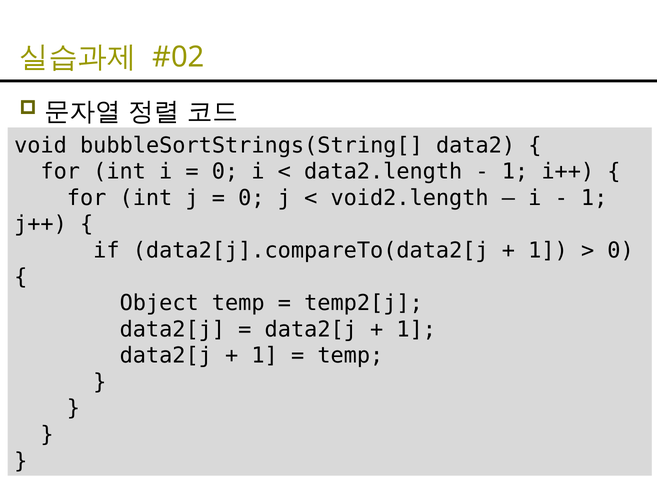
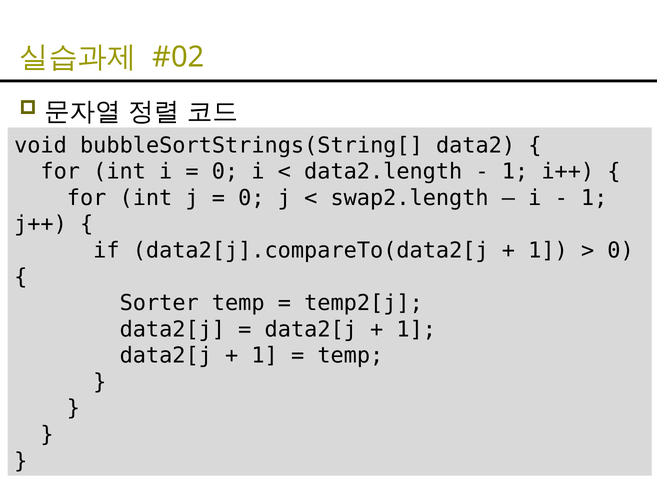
void2.length: void2.length -> swap2.length (410, 198)
Object: Object -> Sorter (159, 303)
